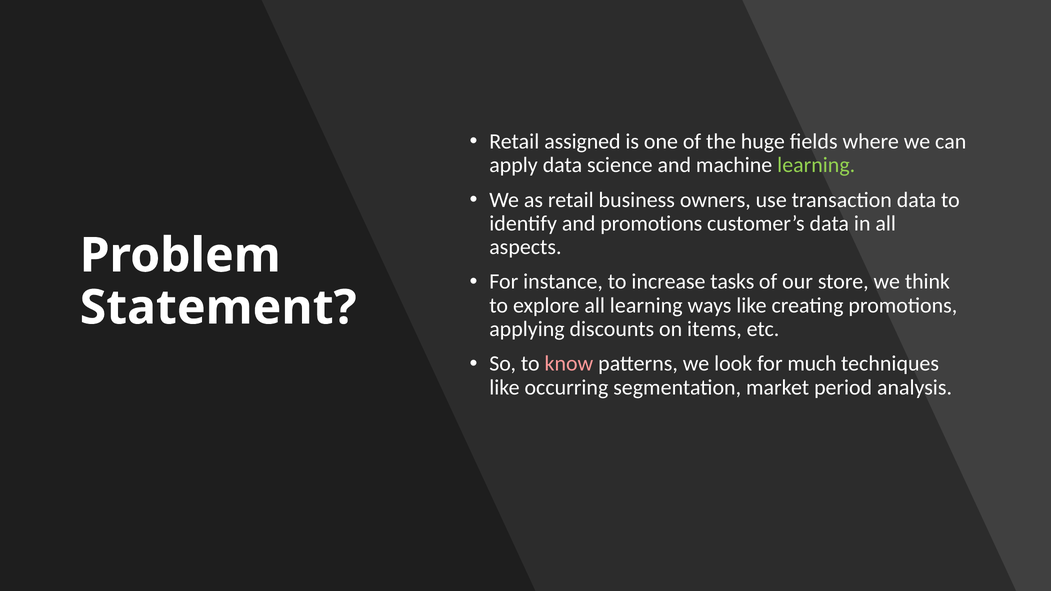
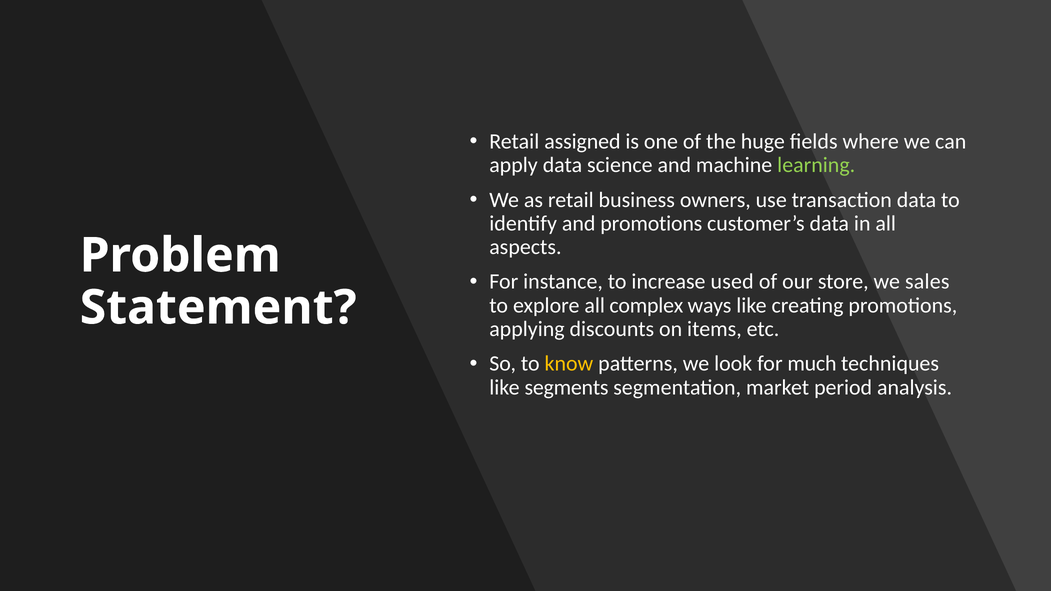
tasks: tasks -> used (732, 282)
think: think -> sales (927, 282)
all learning: learning -> complex (646, 306)
know colour: pink -> yellow (569, 364)
occurring: occurring -> segments (567, 388)
